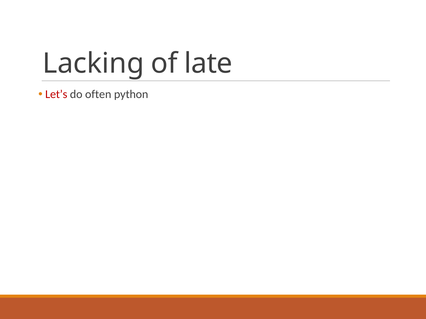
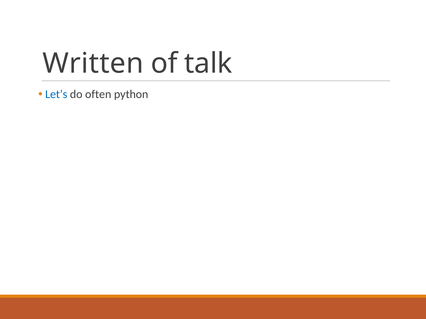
Lacking: Lacking -> Written (93, 64)
late: late -> talk (208, 64)
Let’s colour: red -> blue (56, 94)
